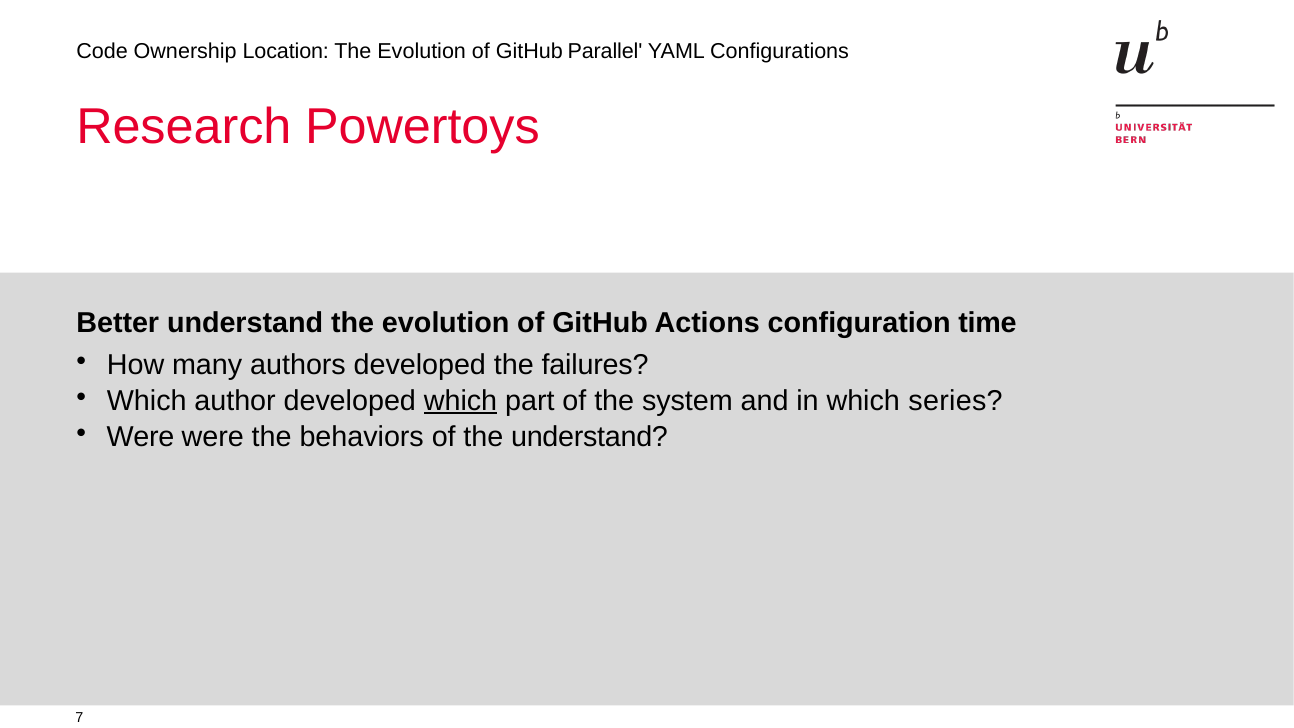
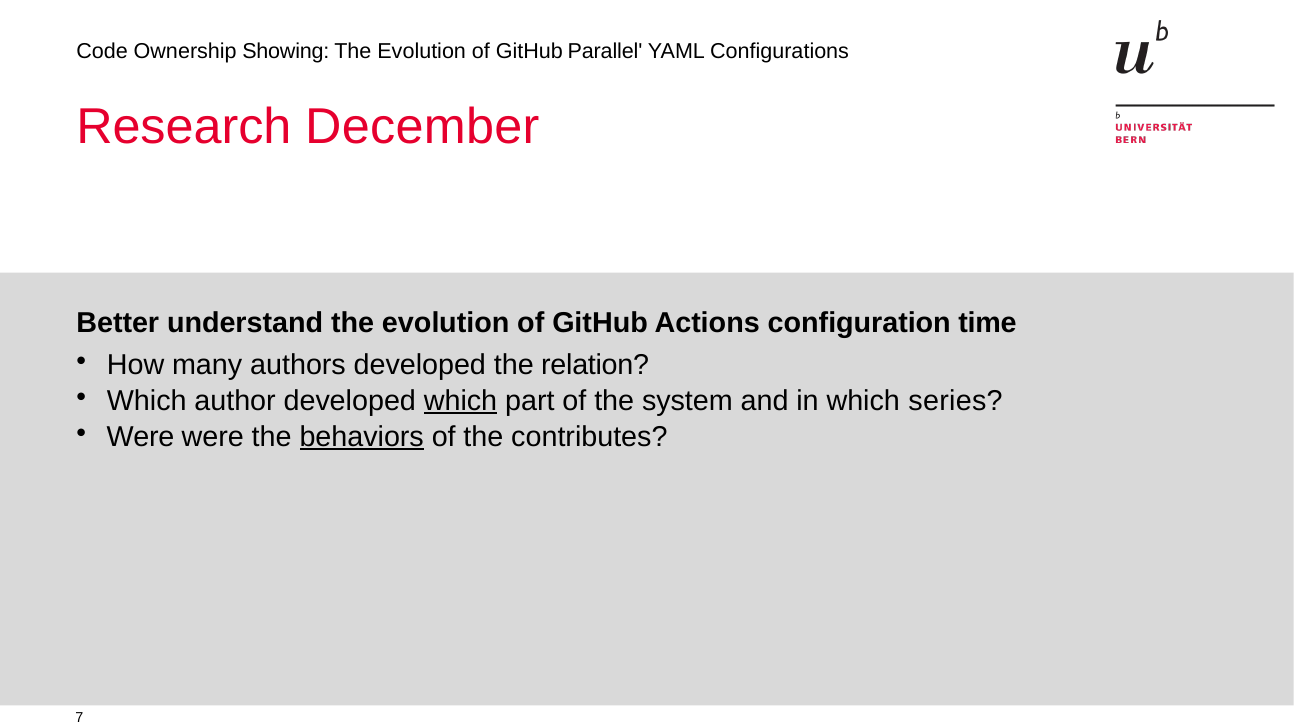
Location: Location -> Showing (286, 51)
Powertoys: Powertoys -> December (422, 127)
failures: failures -> relation (595, 365)
behaviors underline: none -> present (362, 437)
the understand: understand -> contributes (589, 437)
